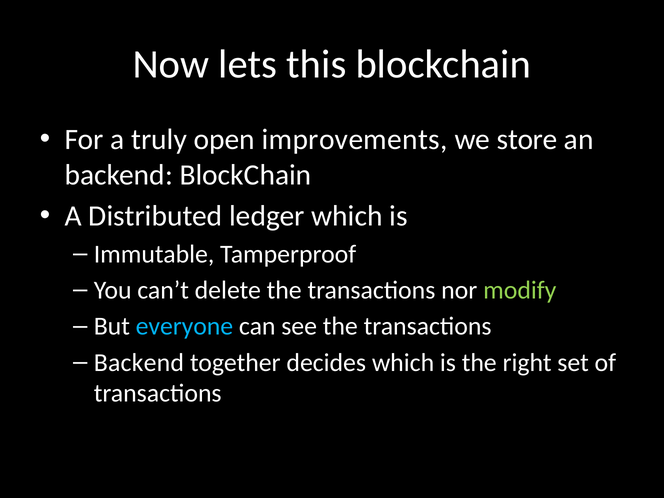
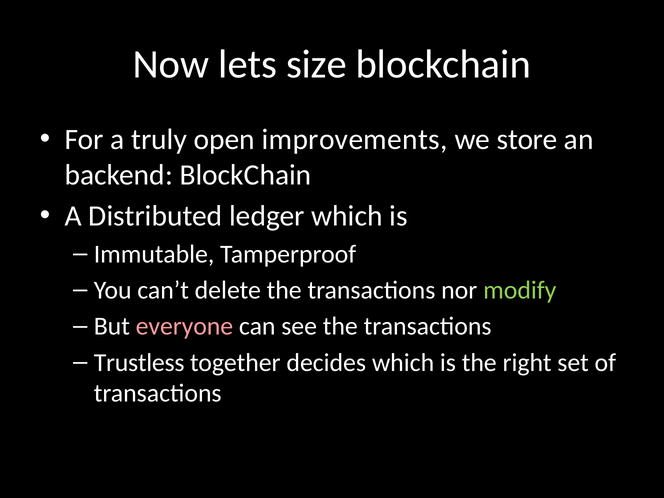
this: this -> size (317, 64)
everyone colour: light blue -> pink (184, 326)
Backend: Backend -> Trustless (139, 363)
